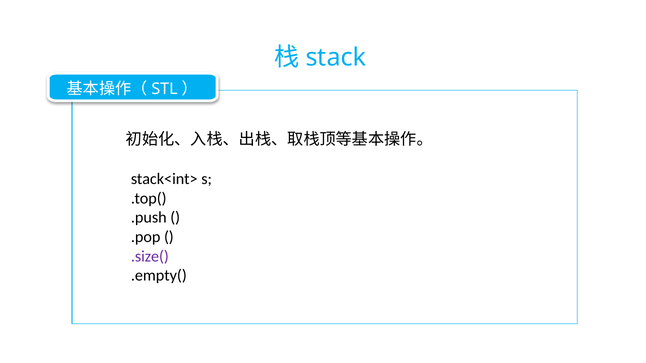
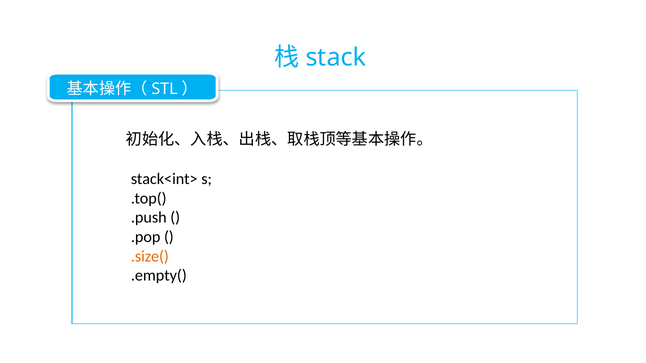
.size( colour: purple -> orange (150, 257)
